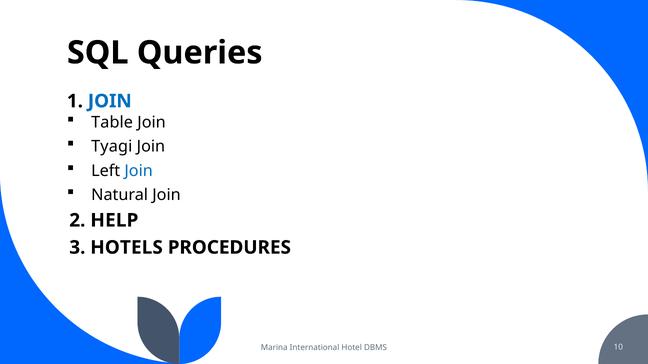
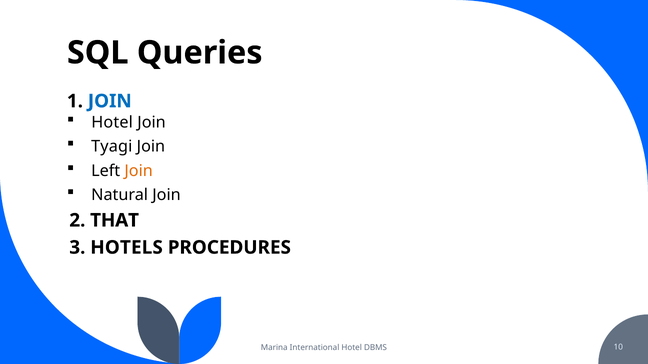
Table: Table -> Hotel (112, 122)
Join colour: blue -> orange (139, 171)
HELP: HELP -> THAT (115, 221)
